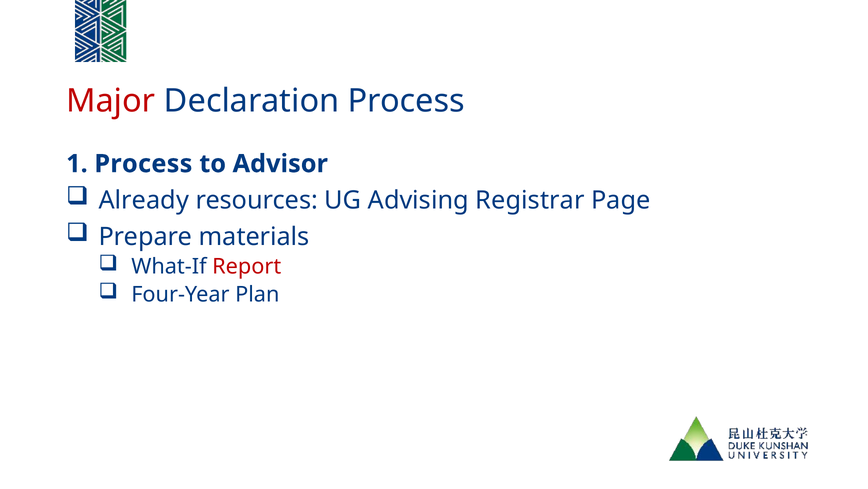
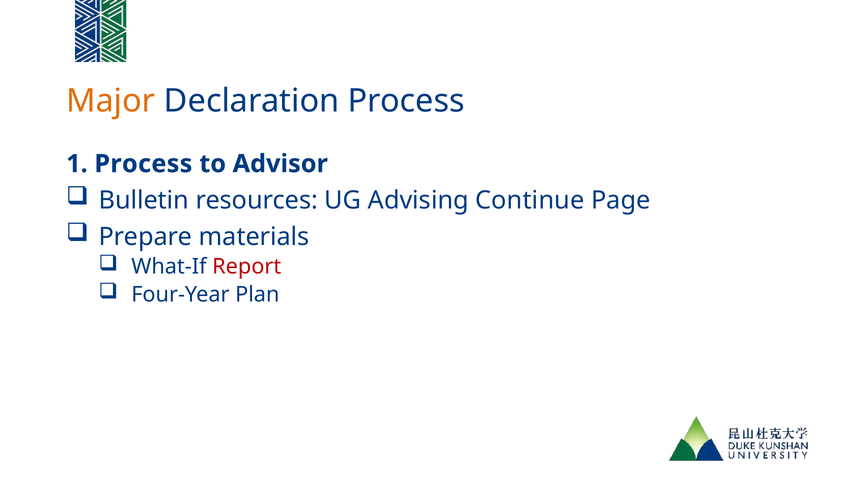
Major colour: red -> orange (111, 101)
Already: Already -> Bulletin (144, 200)
Registrar: Registrar -> Continue (530, 200)
